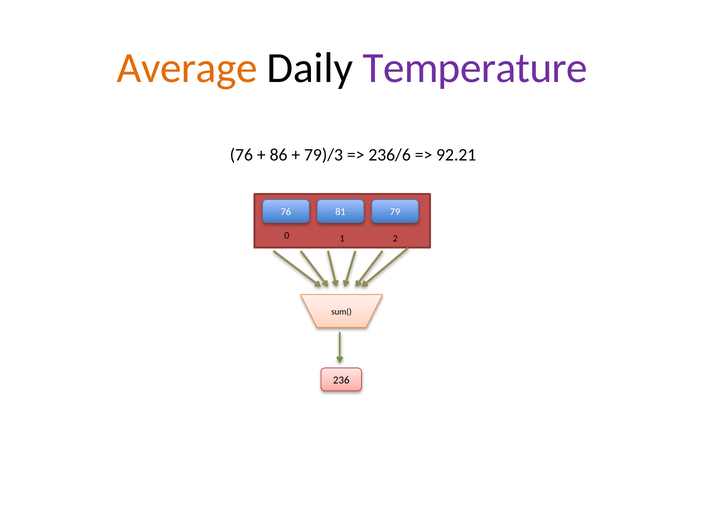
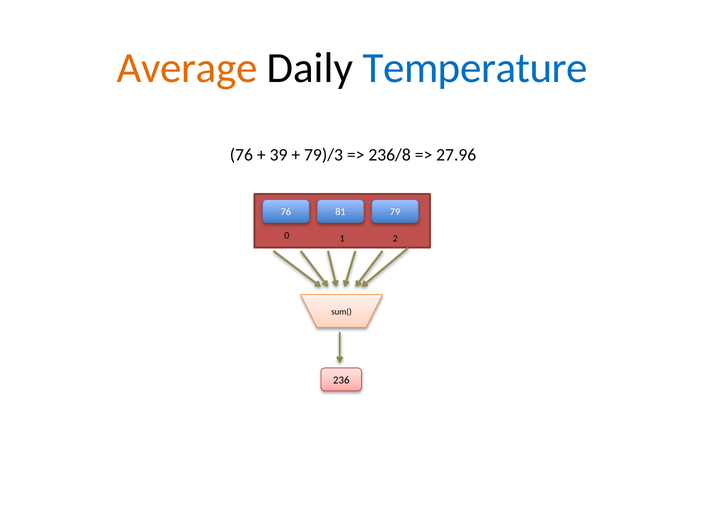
Temperature colour: purple -> blue (475, 68)
86: 86 -> 39 (279, 155)
236/6: 236/6 -> 236/8 (390, 155)
92.21: 92.21 -> 27.96 (456, 155)
